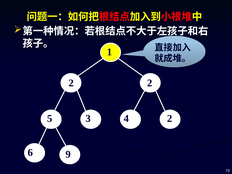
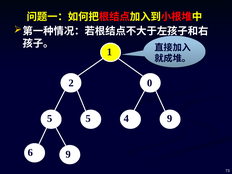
2 2: 2 -> 0 (150, 83)
5 3: 3 -> 5 (88, 118)
4 2: 2 -> 9 (170, 118)
